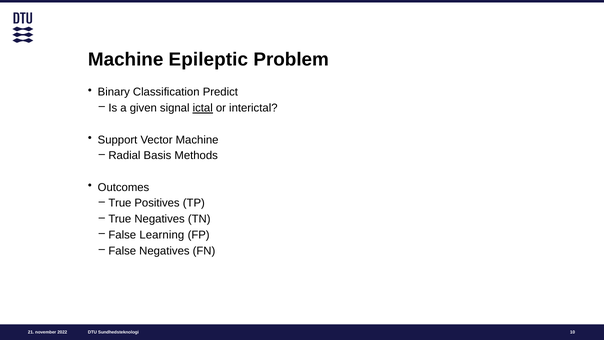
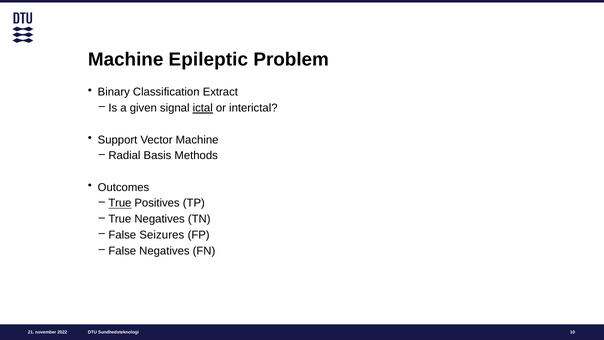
Predict: Predict -> Extract (220, 92)
True underline: none -> present (120, 203)
Learning: Learning -> Seizures (162, 235)
